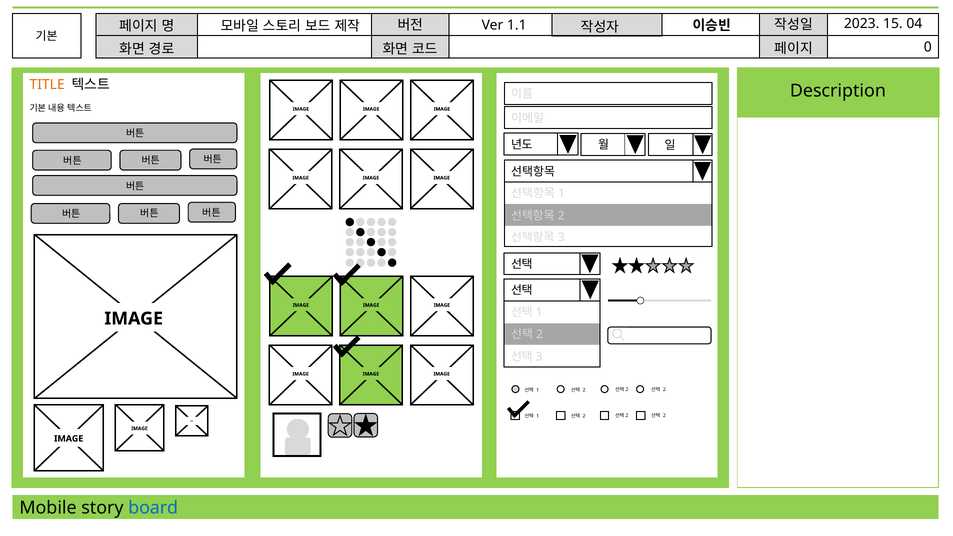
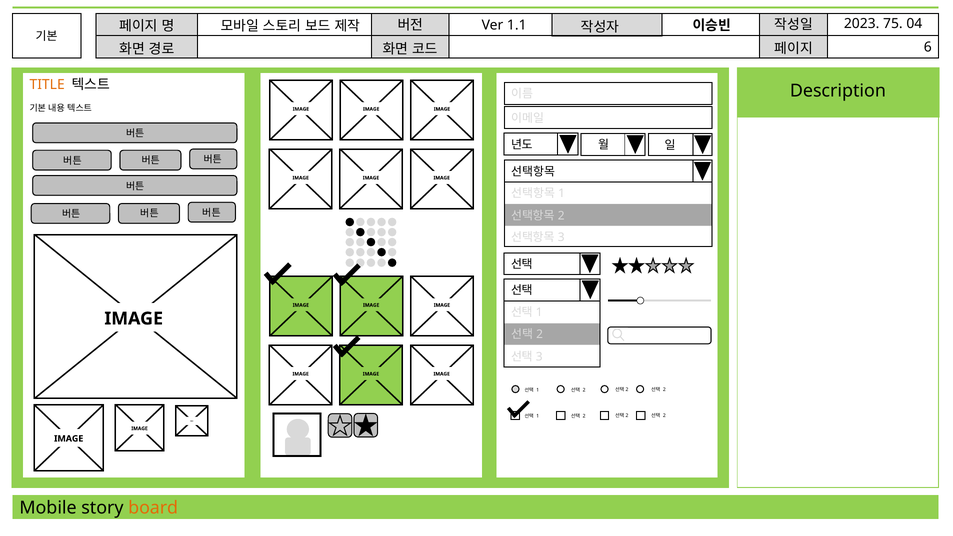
15: 15 -> 75 (893, 24)
0: 0 -> 6 (928, 47)
board colour: blue -> orange (153, 508)
